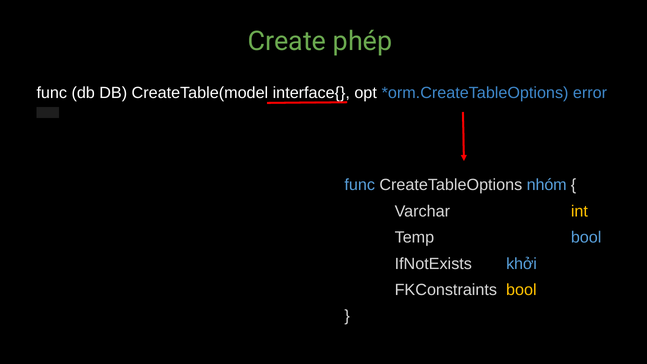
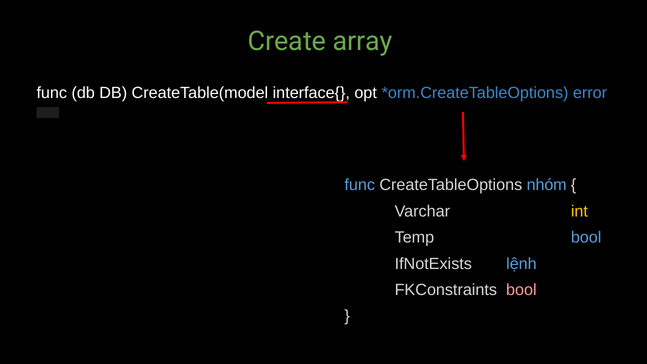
phép: phép -> array (363, 41)
khởi: khởi -> lệnh (521, 264)
bool colour: yellow -> pink (521, 290)
